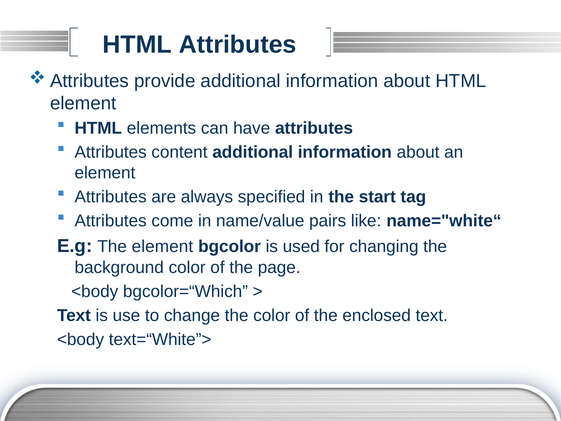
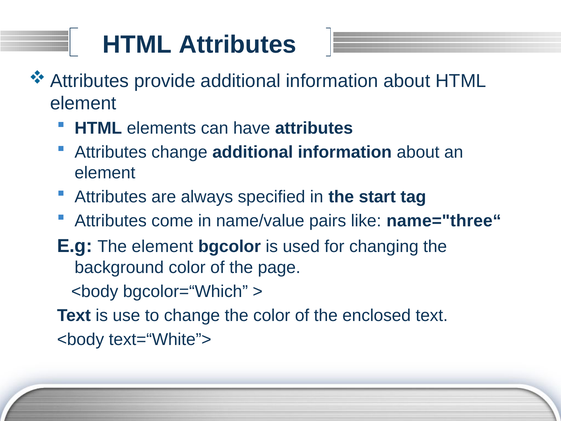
Attributes content: content -> change (179, 152)
name="white“: name="white“ -> name="three“ (444, 221)
